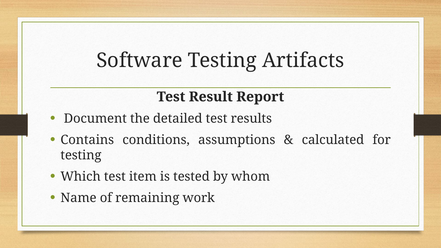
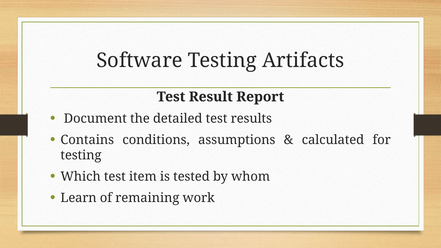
Name: Name -> Learn (79, 198)
